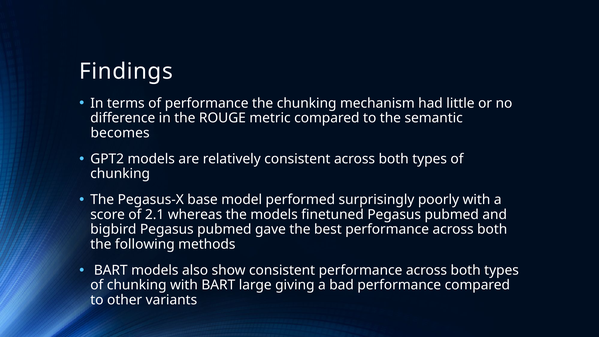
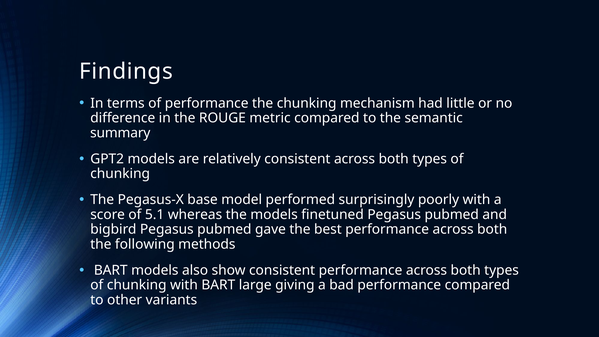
becomes: becomes -> summary (120, 133)
2.1: 2.1 -> 5.1 (155, 215)
